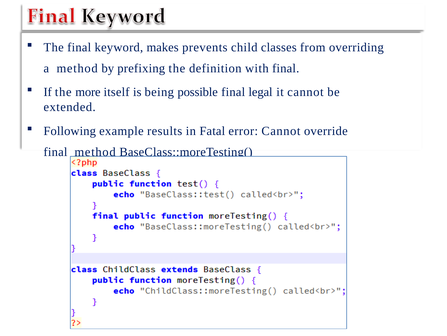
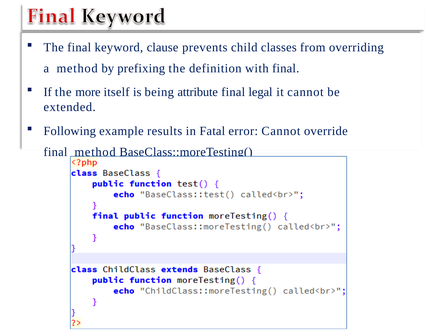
makes: makes -> clause (163, 47)
possible: possible -> attribute (198, 92)
